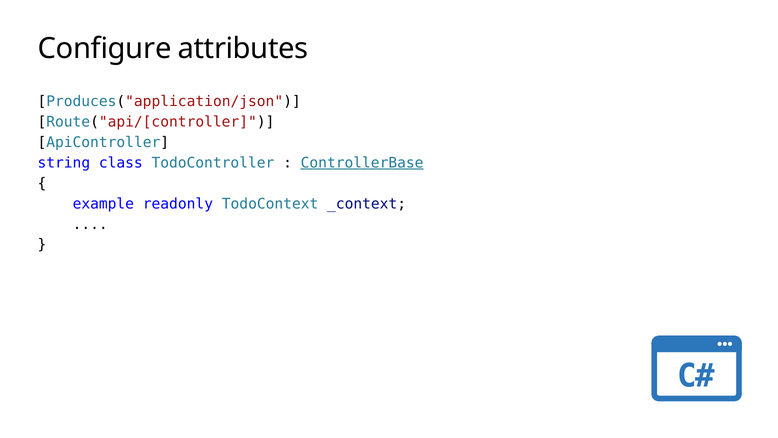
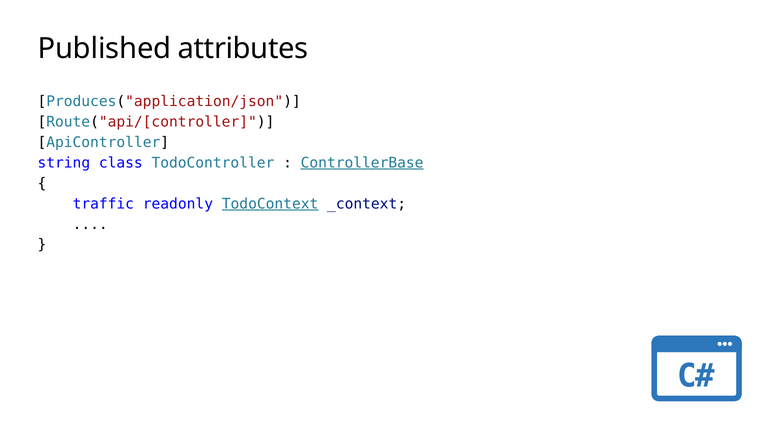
Configure: Configure -> Published (104, 49)
example: example -> traffic (103, 204)
TodoContext underline: none -> present (270, 204)
